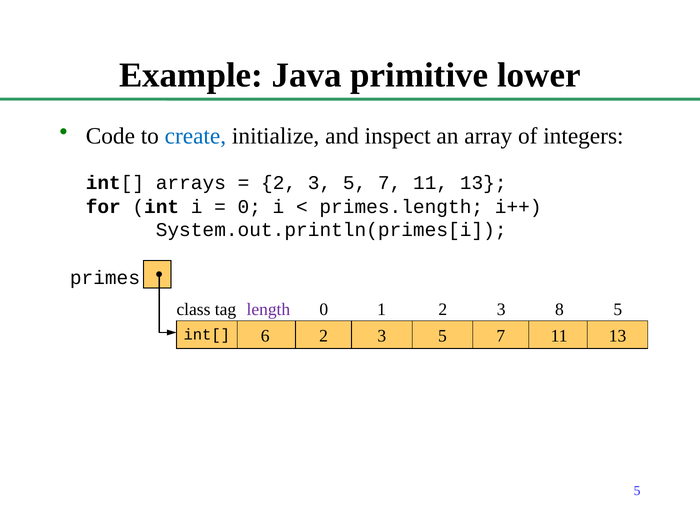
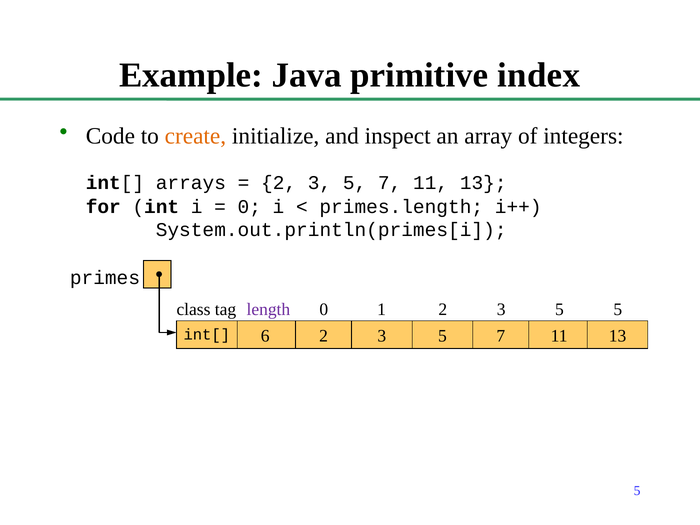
lower: lower -> index (539, 75)
create colour: blue -> orange (195, 136)
1 8: 8 -> 5 (559, 309)
